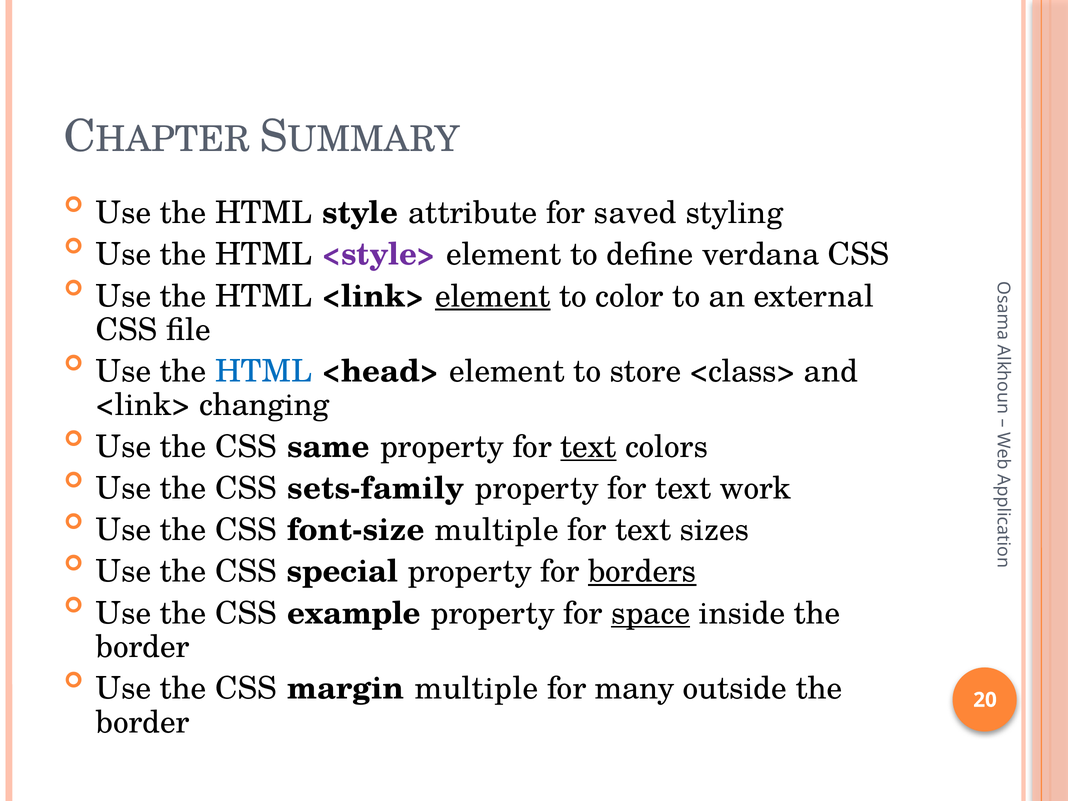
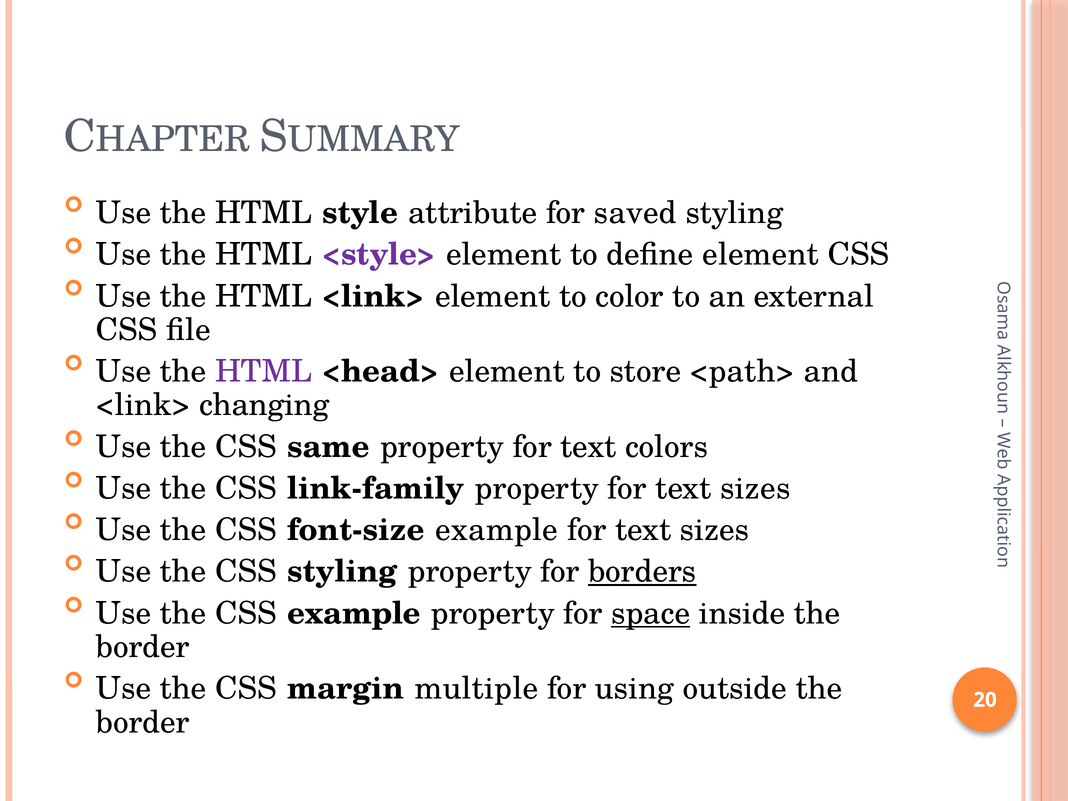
define verdana: verdana -> element (761, 255)
element underline: present -> none (493, 296)
HTML colour: blue -> purple (263, 372)
<class>: <class> -> <path> (742, 372)
text underline: present -> none (589, 447)
sets-family: sets-family -> link-family (376, 488)
property for text work: work -> sizes (755, 488)
font-size multiple: multiple -> example (497, 530)
CSS special: special -> styling (342, 572)
many: many -> using (634, 689)
